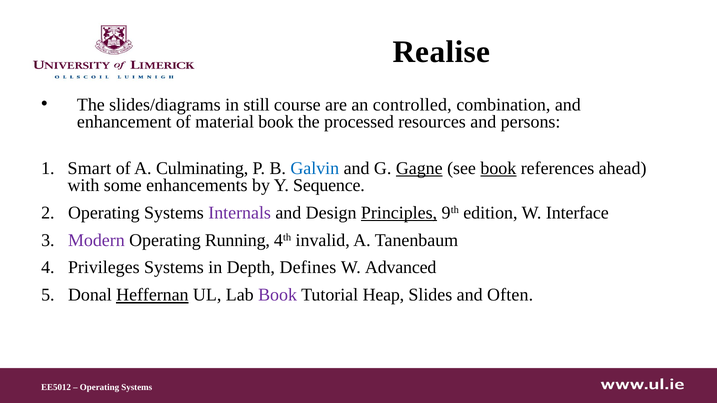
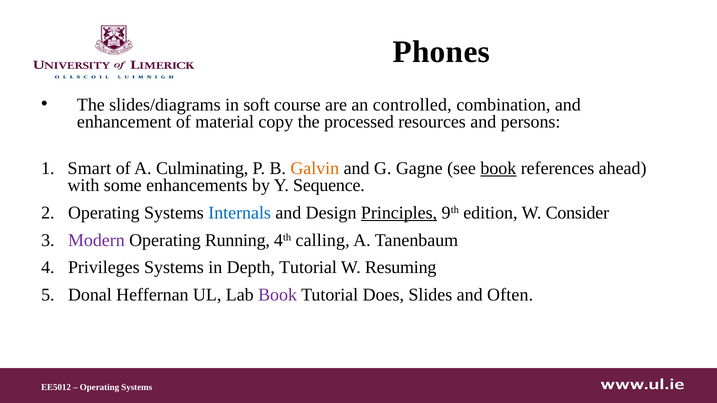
Realise: Realise -> Phones (441, 52)
still: still -> soft (257, 105)
material book: book -> copy (276, 122)
Galvin colour: blue -> orange (315, 168)
Gagne underline: present -> none (419, 168)
Internals colour: purple -> blue (240, 213)
Interface: Interface -> Consider (577, 213)
invalid: invalid -> calling (323, 240)
Depth Defines: Defines -> Tutorial (308, 268)
Advanced: Advanced -> Resuming (401, 268)
Heffernan underline: present -> none (152, 295)
Heap: Heap -> Does (383, 295)
